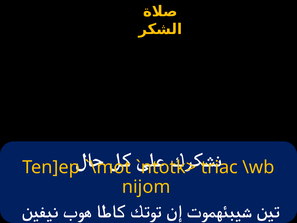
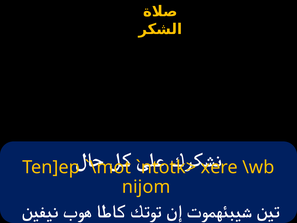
triac: triac -> xere (219, 167)
